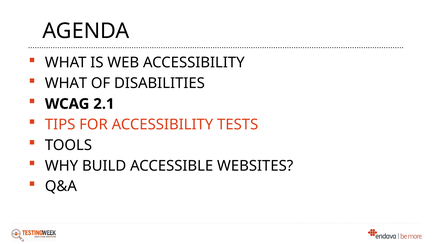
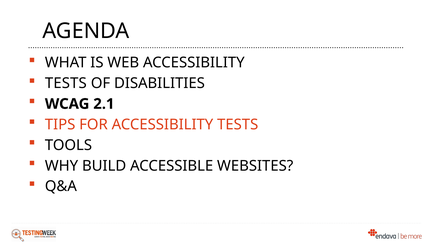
WHAT: WHAT -> TESTS (66, 83)
